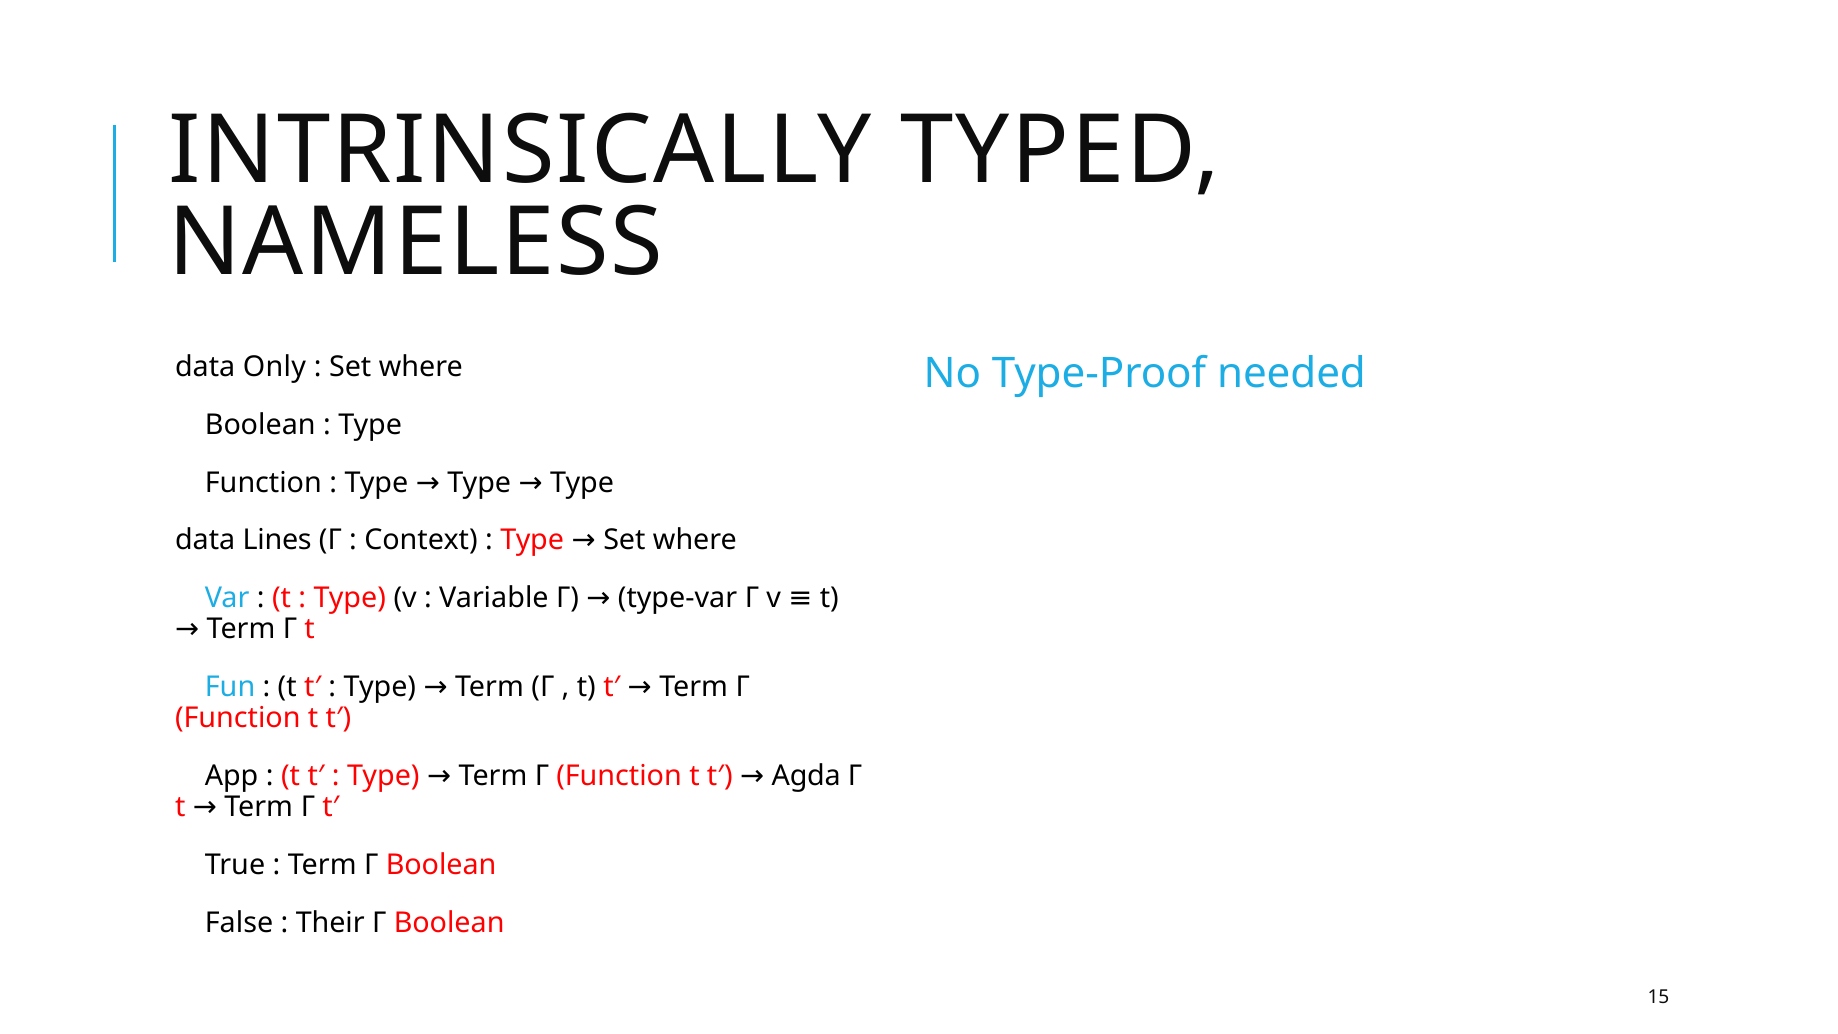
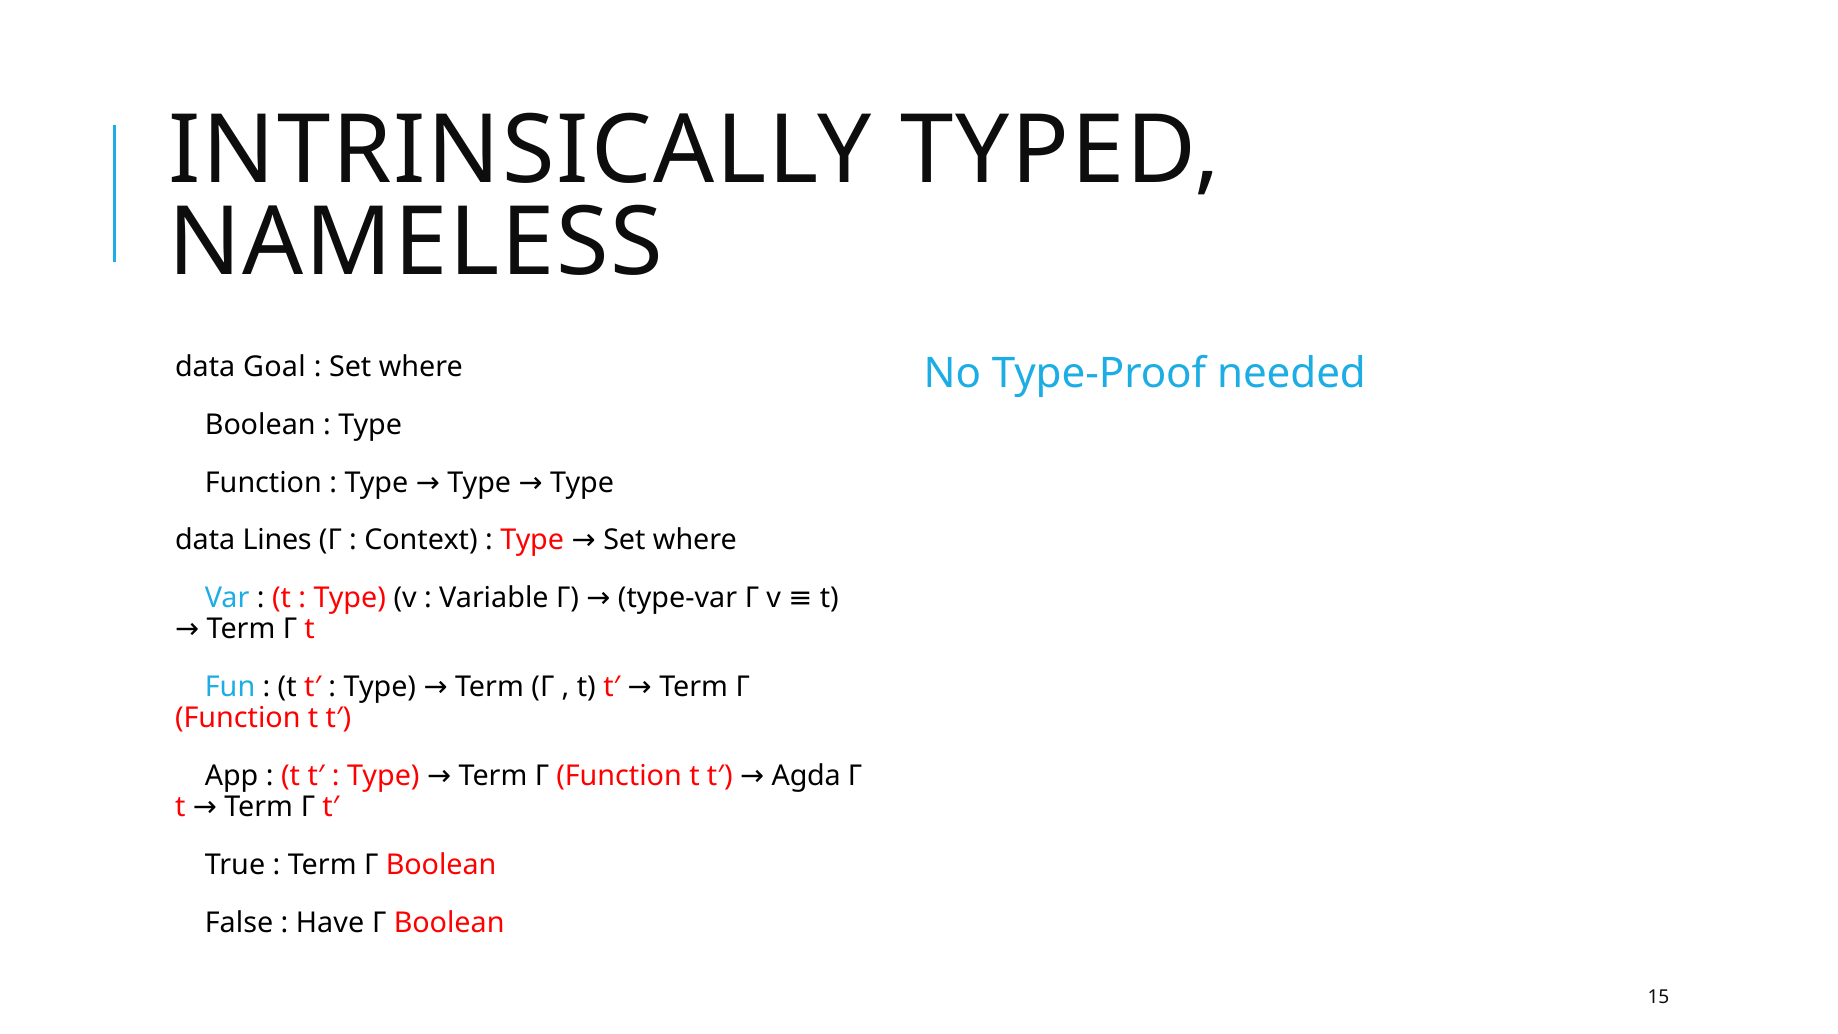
Only: Only -> Goal (274, 367)
Their: Their -> Have (330, 923)
